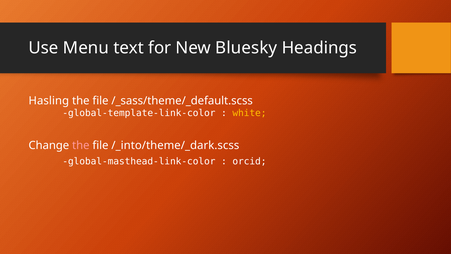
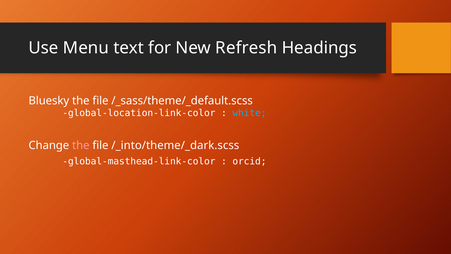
Bluesky: Bluesky -> Refresh (246, 48)
Hasling: Hasling -> Bluesky (49, 101)
global-template-link-color: global-template-link-color -> global-location-link-color (139, 113)
white colour: yellow -> light blue (249, 113)
